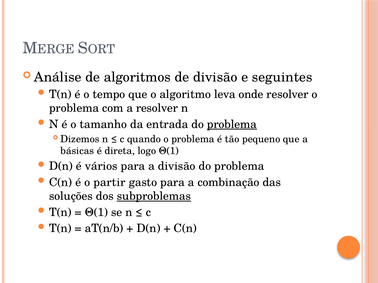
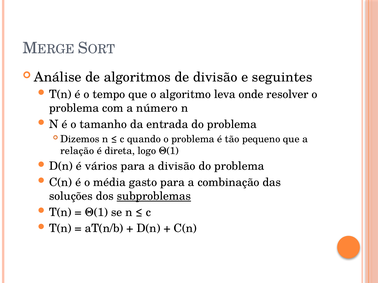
a resolver: resolver -> número (157, 108)
problema underline: present -> none (232, 124)
básicas: básicas -> relação (77, 151)
partir: partir -> média (110, 183)
